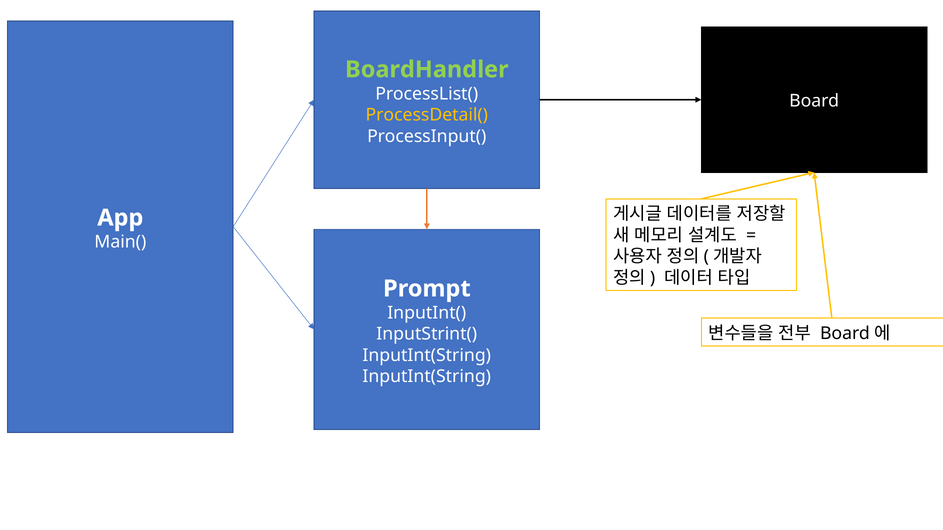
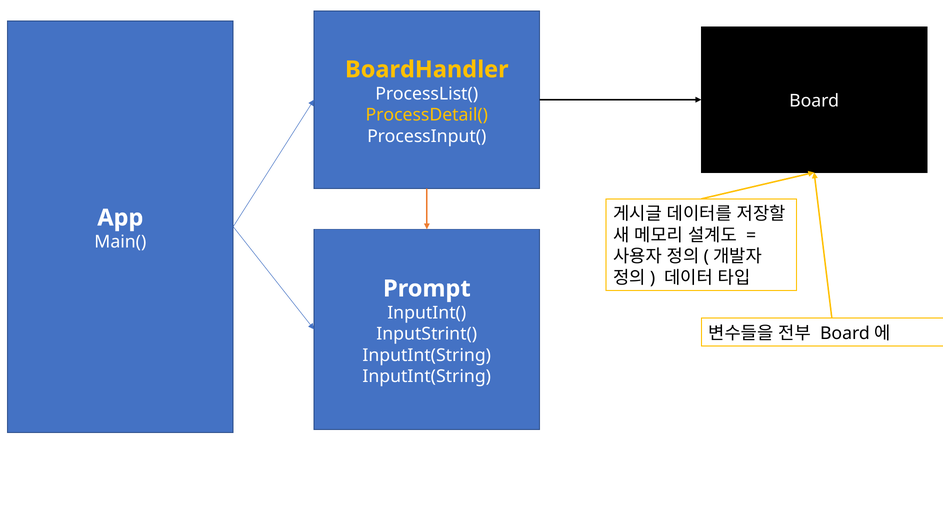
BoardHandler colour: light green -> yellow (427, 70)
